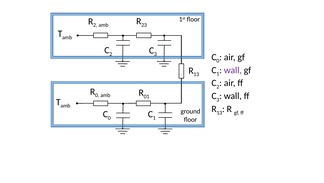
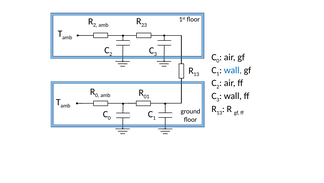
wall colour: purple -> blue (233, 70)
